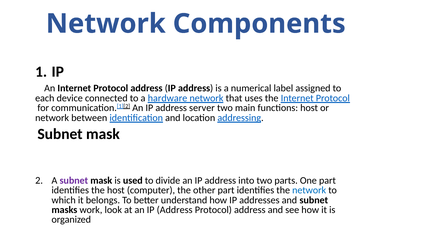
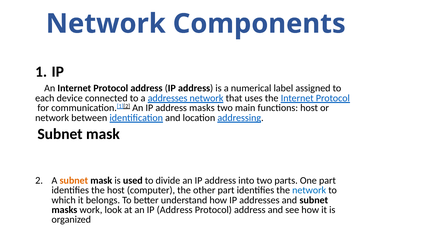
a hardware: hardware -> addresses (168, 98)
address server: server -> masks (202, 108)
subnet colour: purple -> orange (74, 180)
